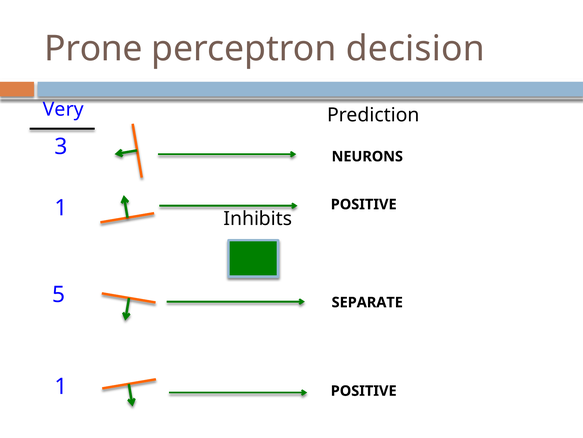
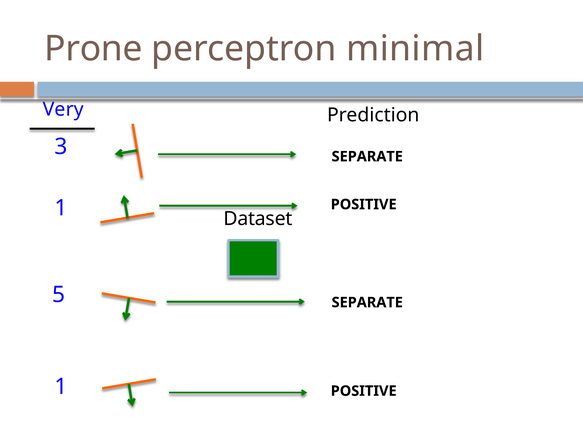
decision: decision -> minimal (415, 49)
NEURONS: NEURONS -> SEPARATE (367, 156)
Inhibits: Inhibits -> Dataset (258, 218)
